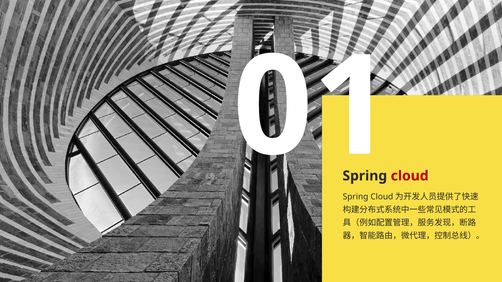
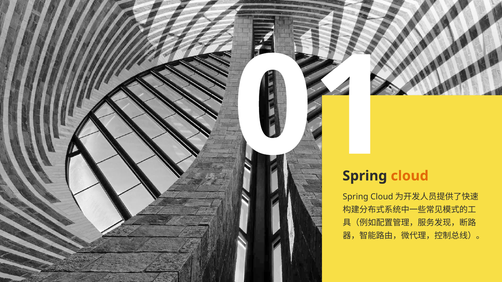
cloud colour: red -> orange (410, 176)
